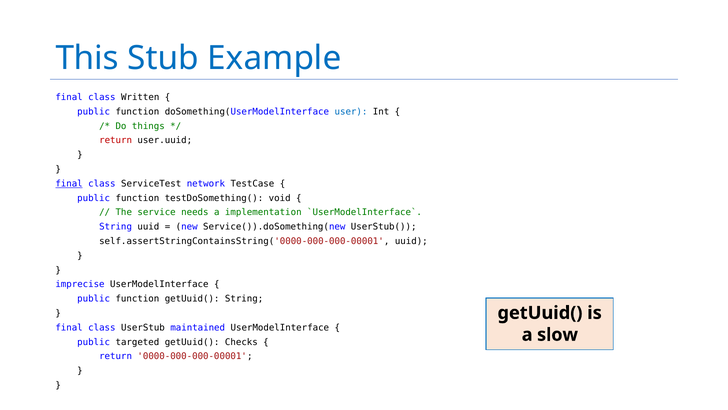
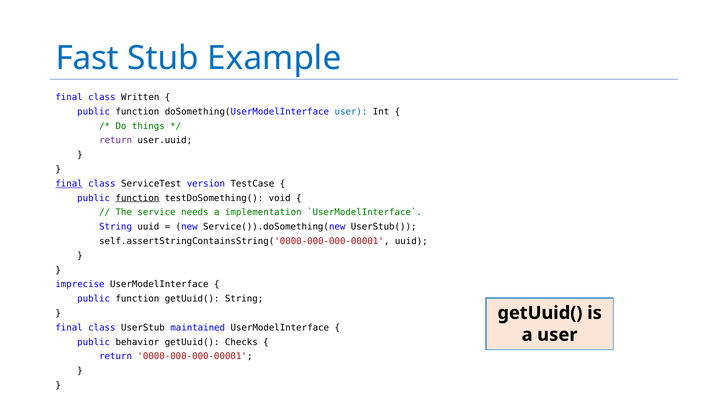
This: This -> Fast (87, 58)
return colour: red -> purple (116, 140)
network: network -> version (206, 183)
function underline: none -> present (137, 198)
a slow: slow -> user (557, 334)
targeted: targeted -> behavior (137, 342)
